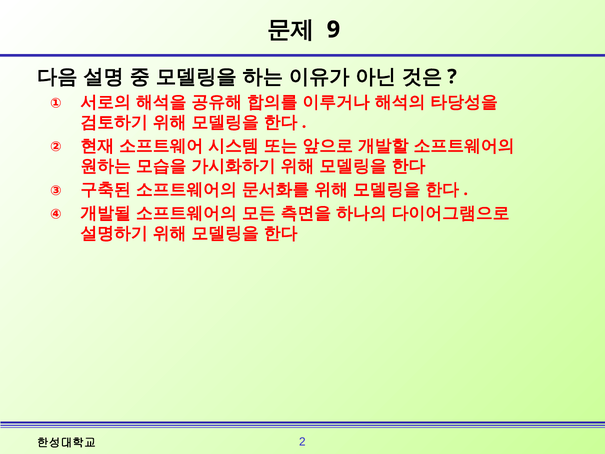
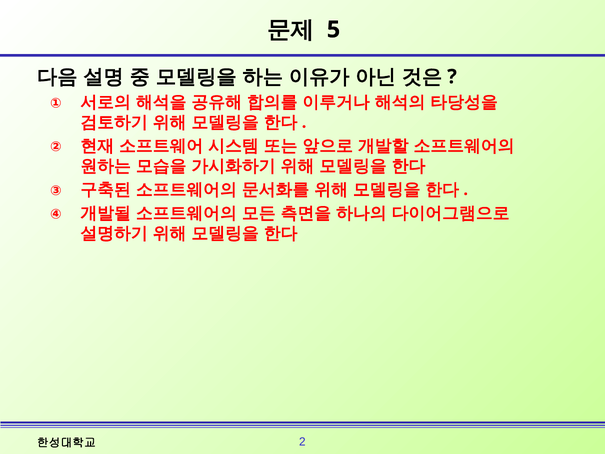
9: 9 -> 5 (333, 30)
